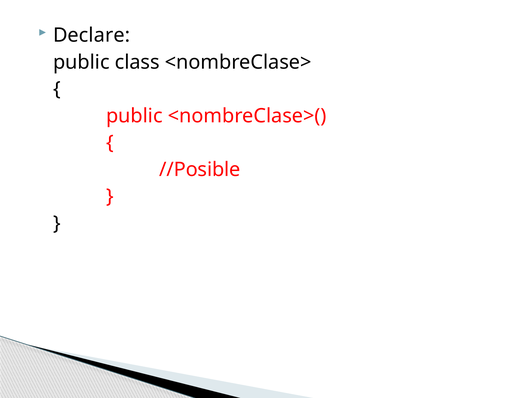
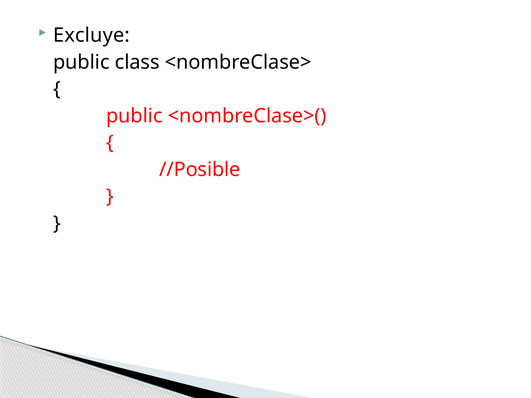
Declare: Declare -> Excluye (92, 35)
